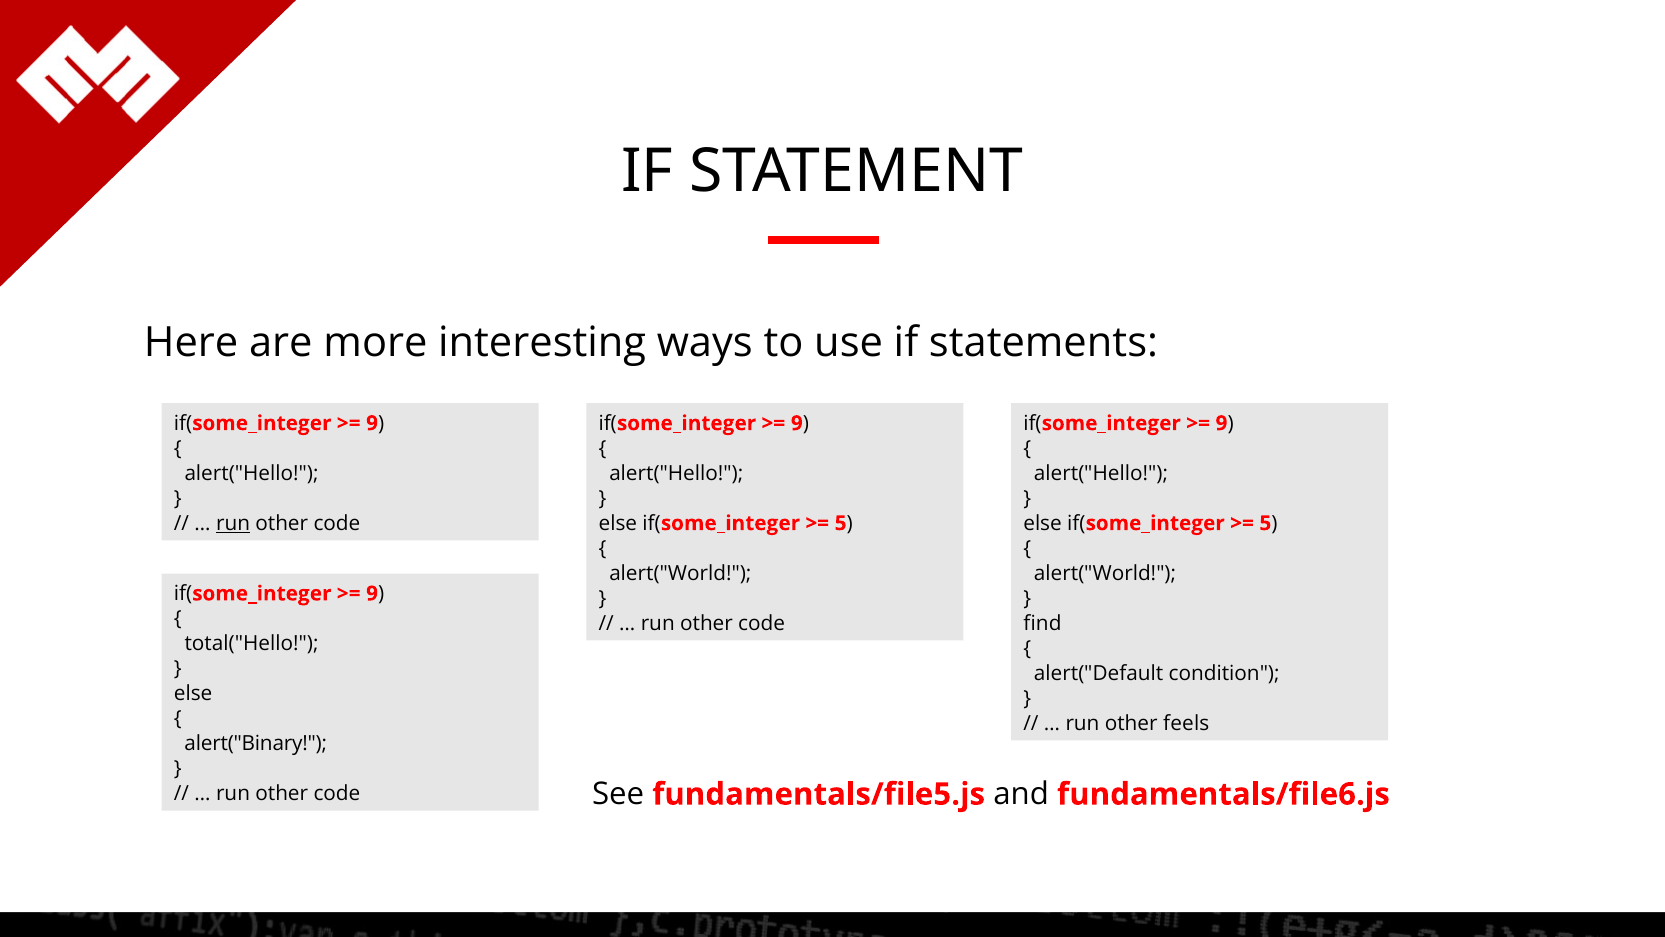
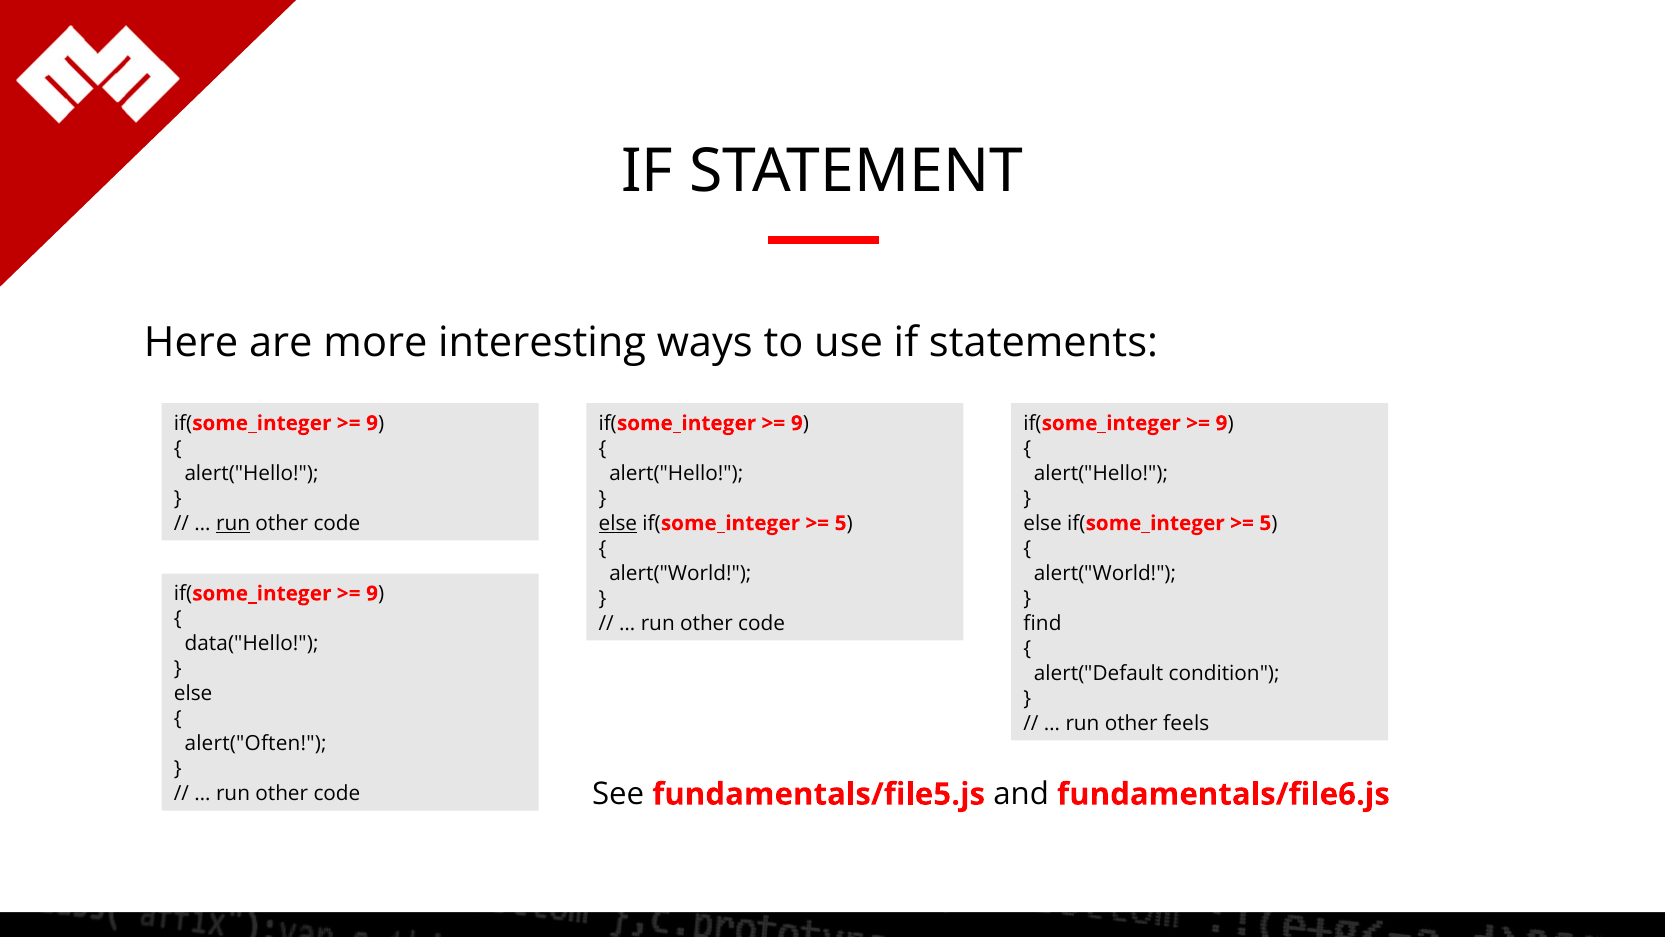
else underline: none -> present (618, 523)
total("Hello: total("Hello -> data("Hello (252, 643)
alert("Binary: alert("Binary -> alert("Often (256, 743)
